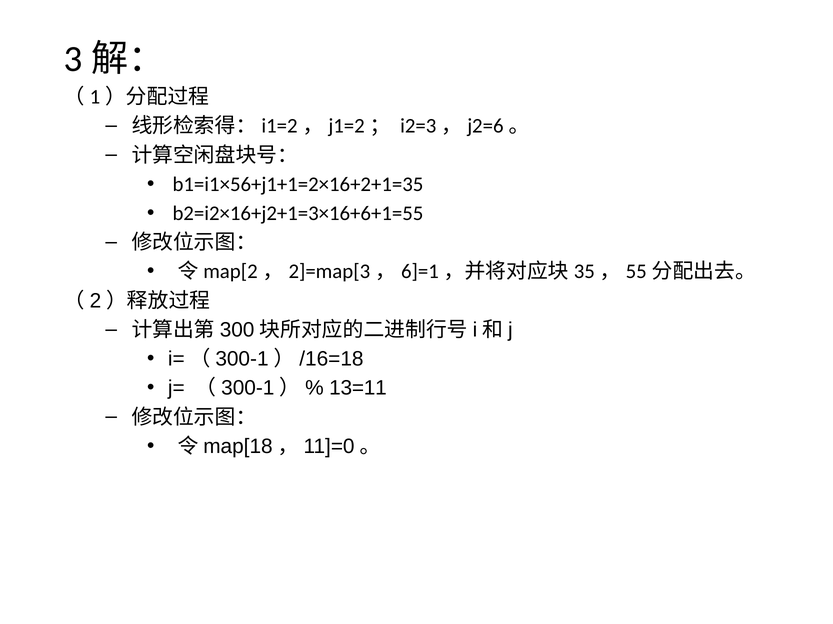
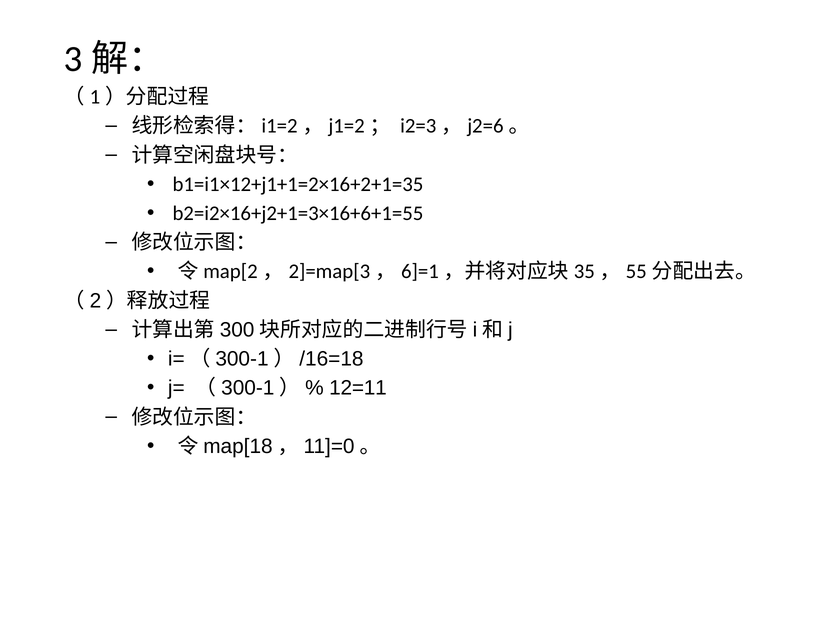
b1=i1×56+j1+1=2×16+2+1=35: b1=i1×56+j1+1=2×16+2+1=35 -> b1=i1×12+j1+1=2×16+2+1=35 (298, 184)
13=11: 13=11 -> 12=11 (358, 389)
